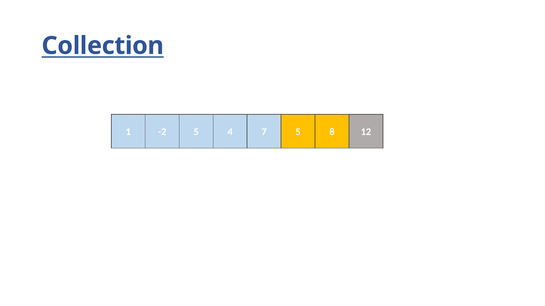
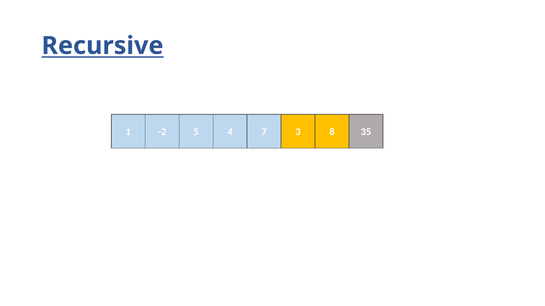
Collection: Collection -> Recursive (102, 46)
7 5: 5 -> 3 (298, 132)
12: 12 -> 35 (366, 132)
